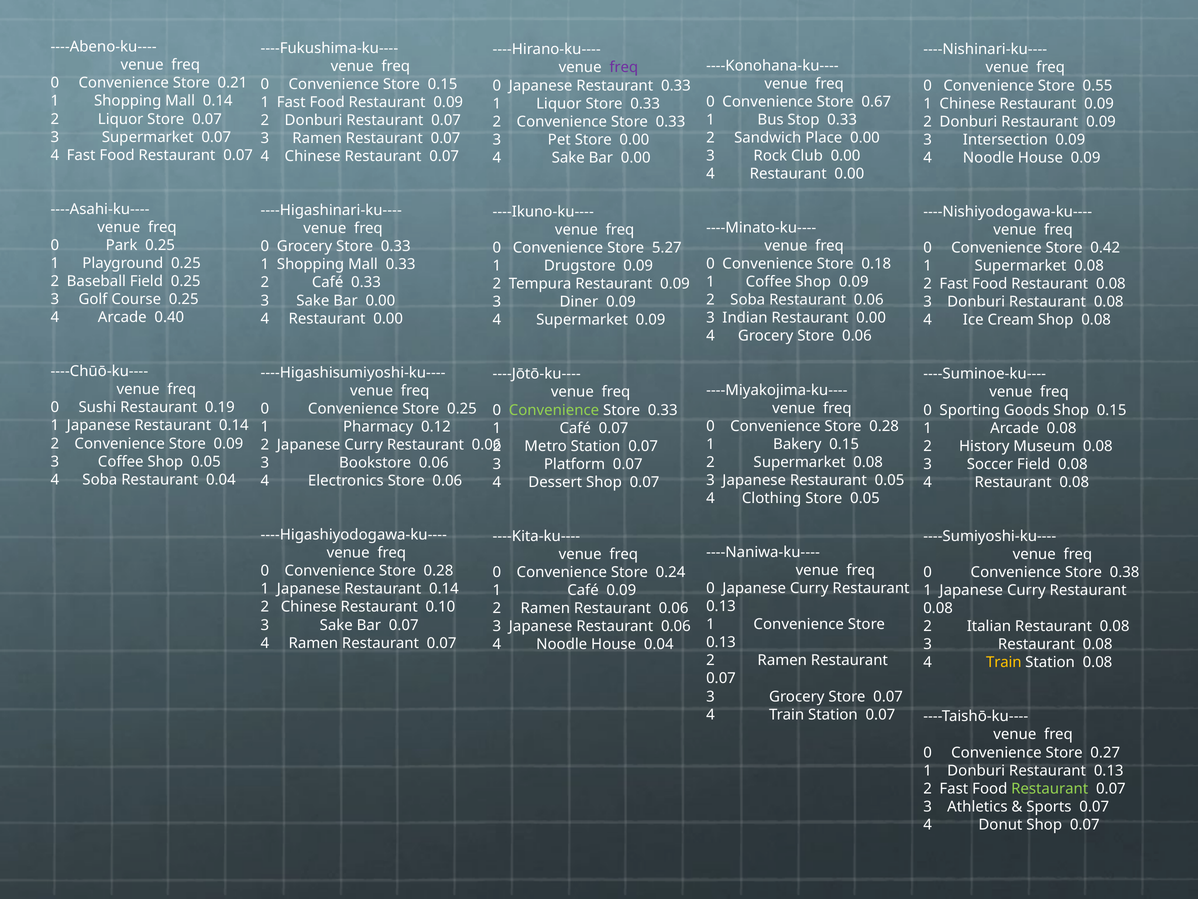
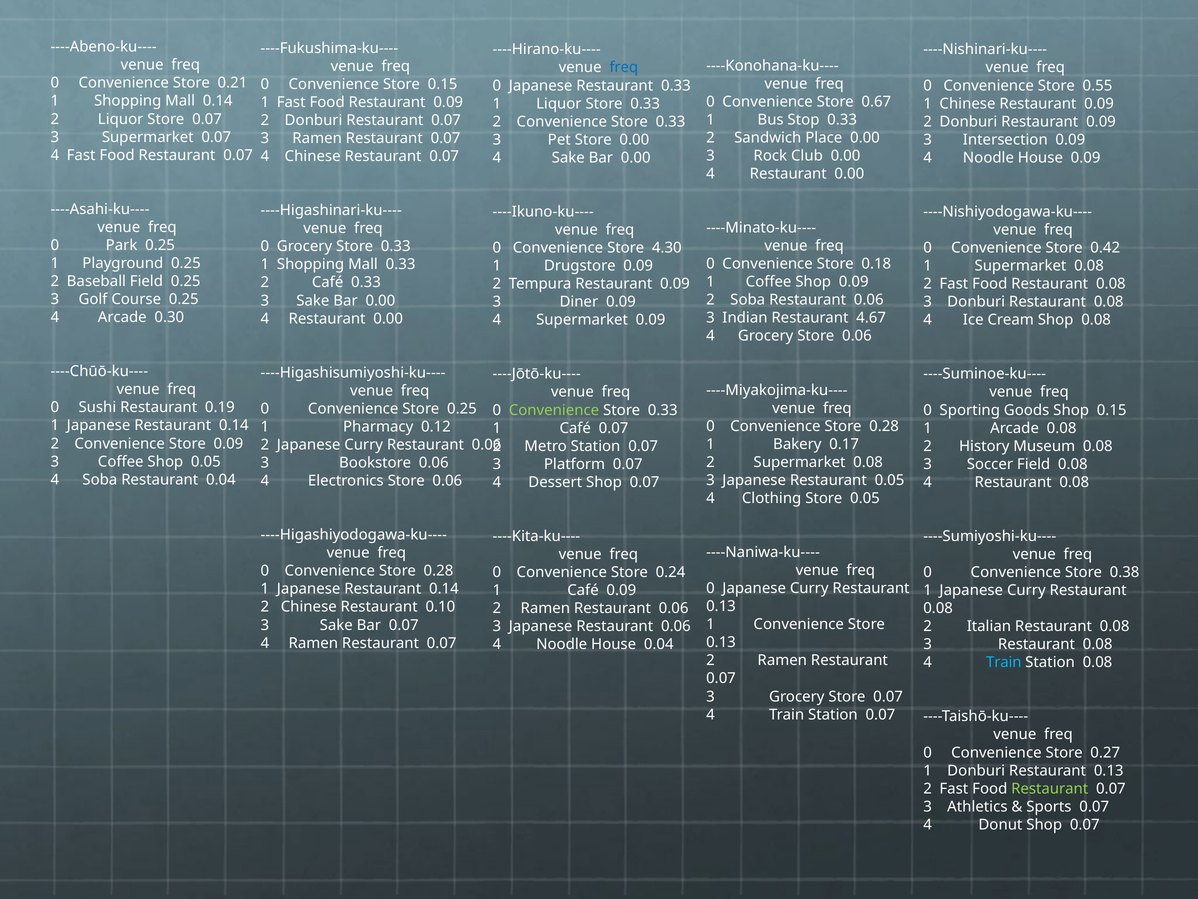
freq colour: purple -> blue (624, 67)
5.27: 5.27 -> 4.30 (667, 248)
0.40: 0.40 -> 0.30 (169, 317)
Indian Restaurant 0.00: 0.00 -> 4.67 (871, 318)
Bakery 0.15: 0.15 -> 0.17 (844, 444)
Train colour: yellow -> light blue (1004, 662)
